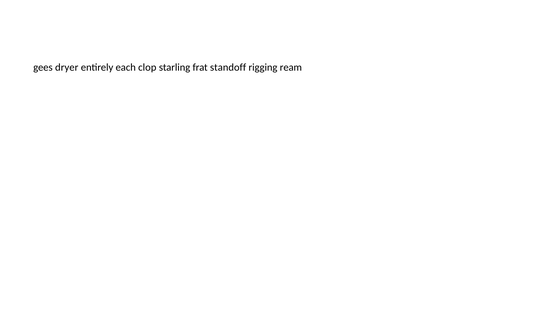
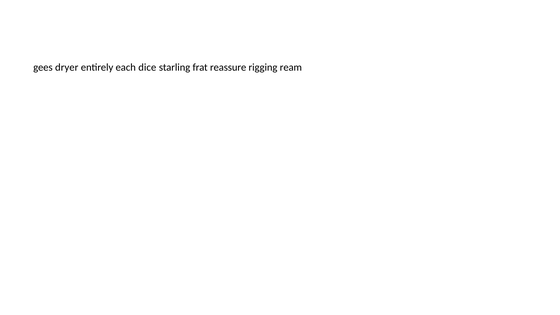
clop: clop -> dice (147, 67)
standoff: standoff -> reassure (228, 67)
